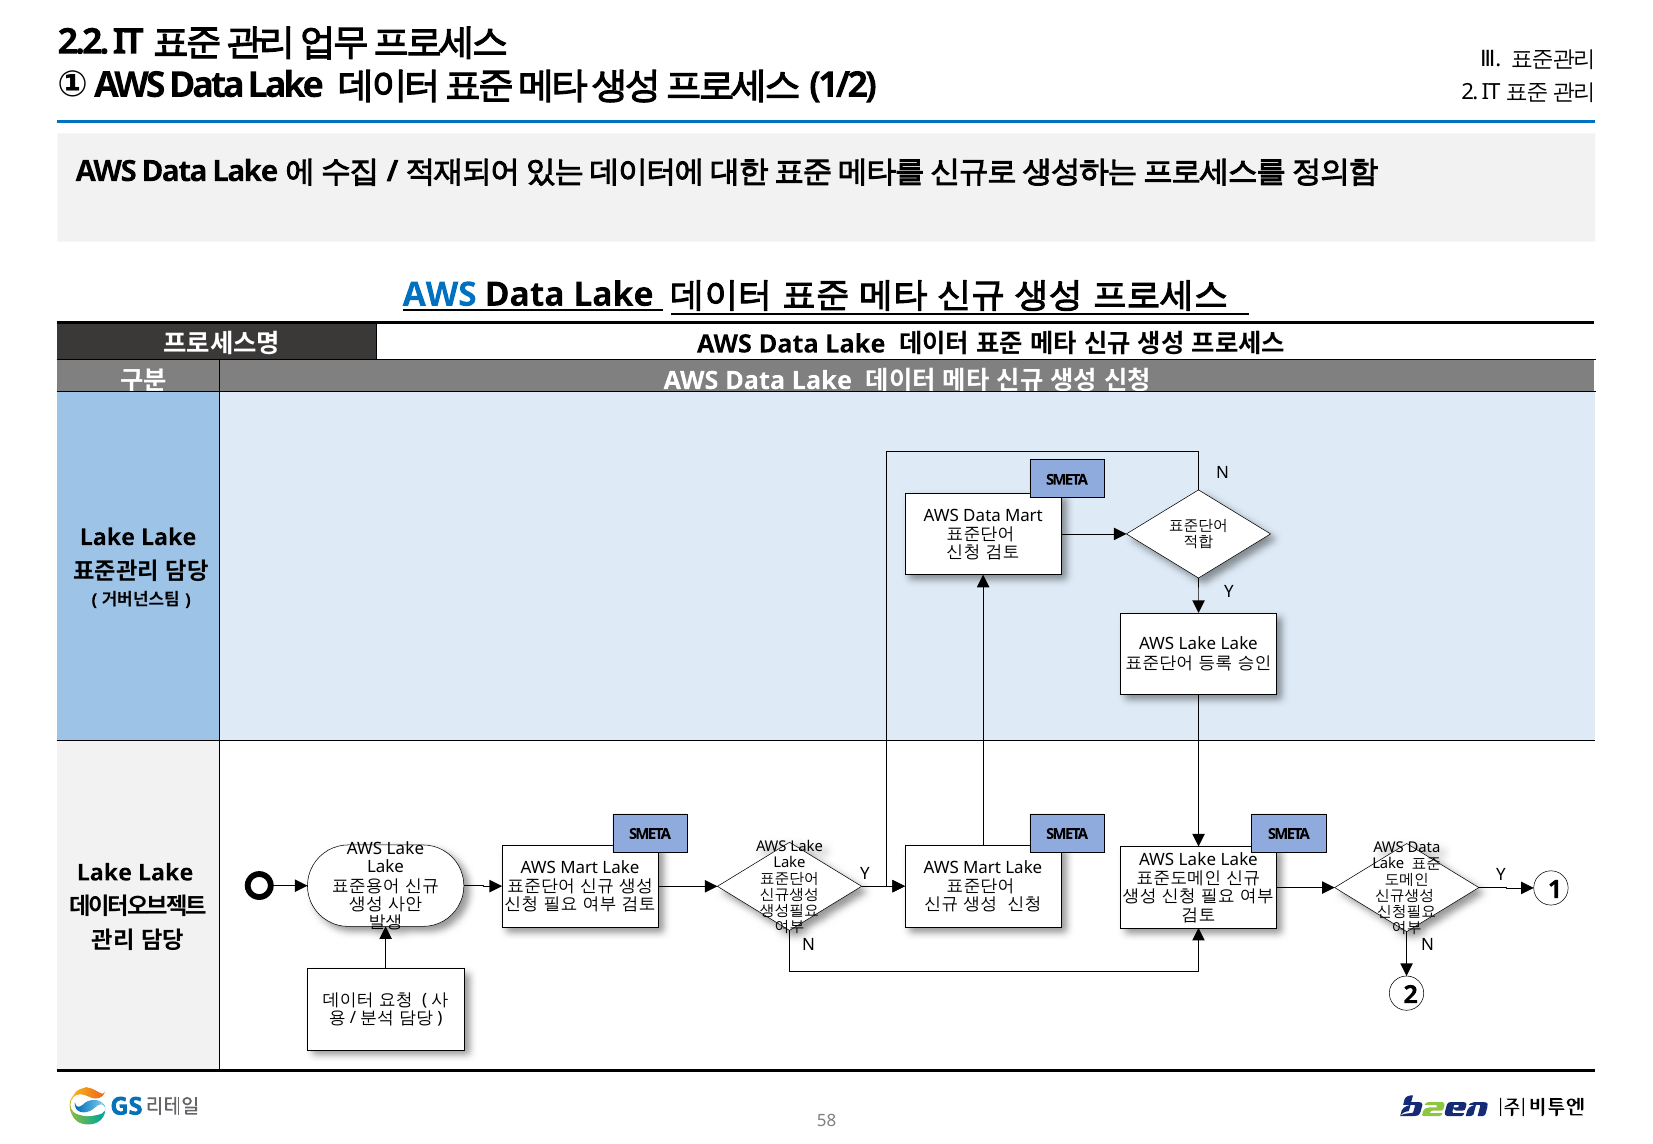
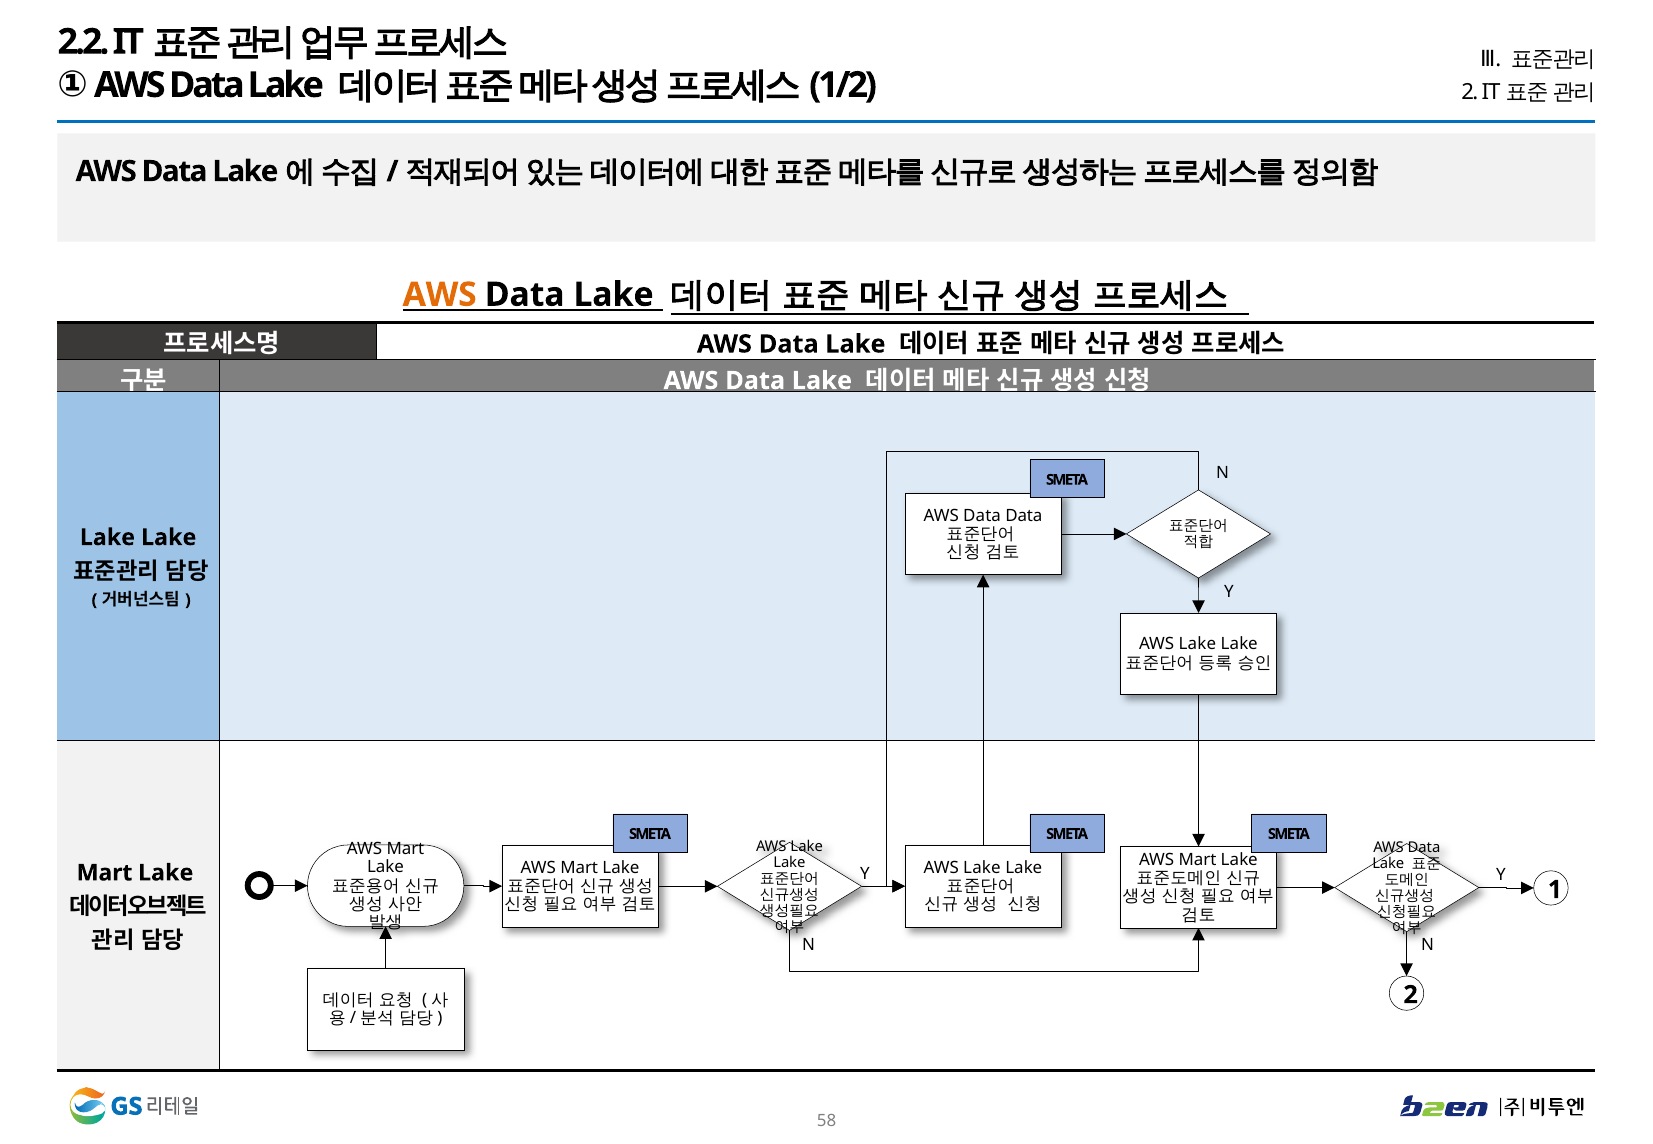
AWS colour: blue -> orange (440, 295)
Data Mart: Mart -> Data (1024, 516)
Lake: Lake -> Mart (405, 849)
Lake: Lake -> Mart (1197, 860)
Mart: Mart -> Lake (982, 868)
Lake: Lake -> Mart (105, 873)
